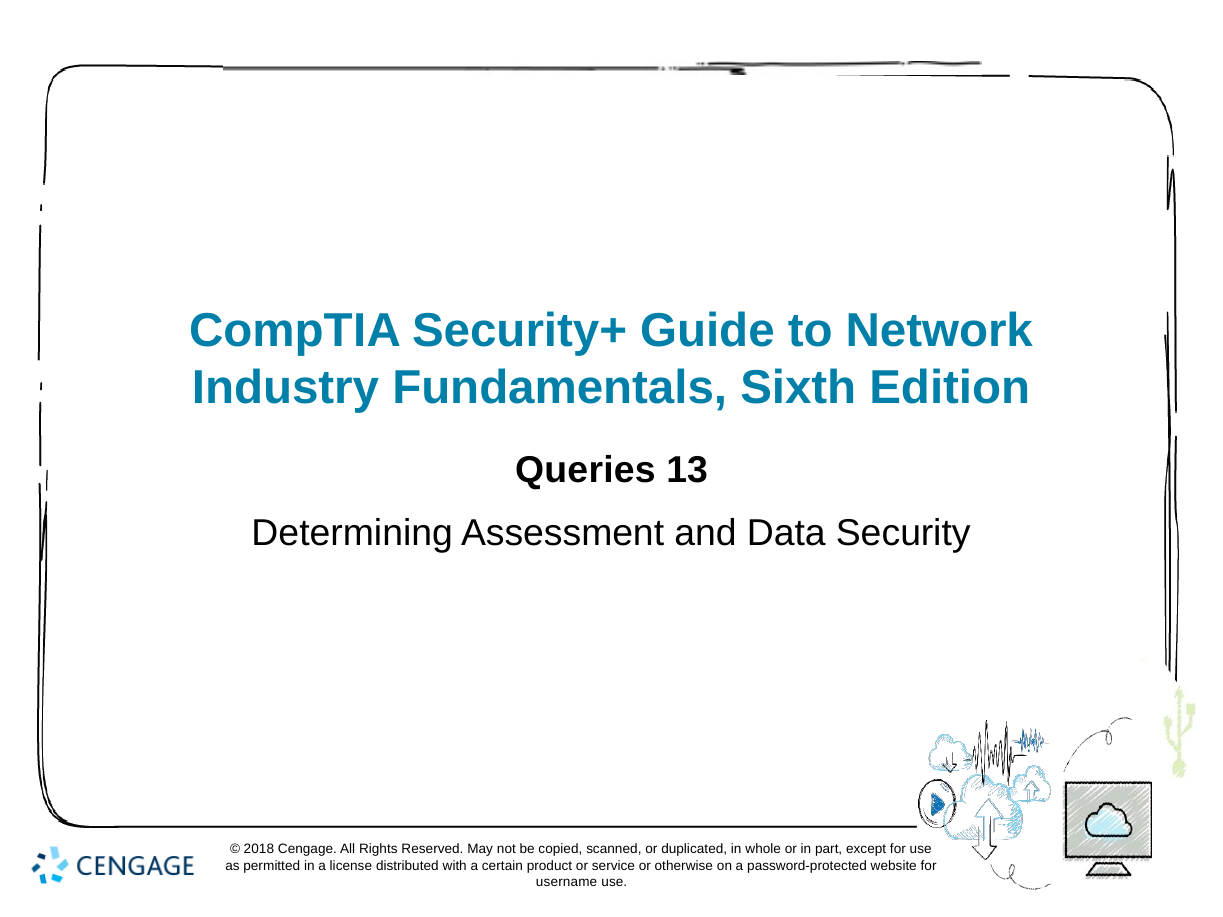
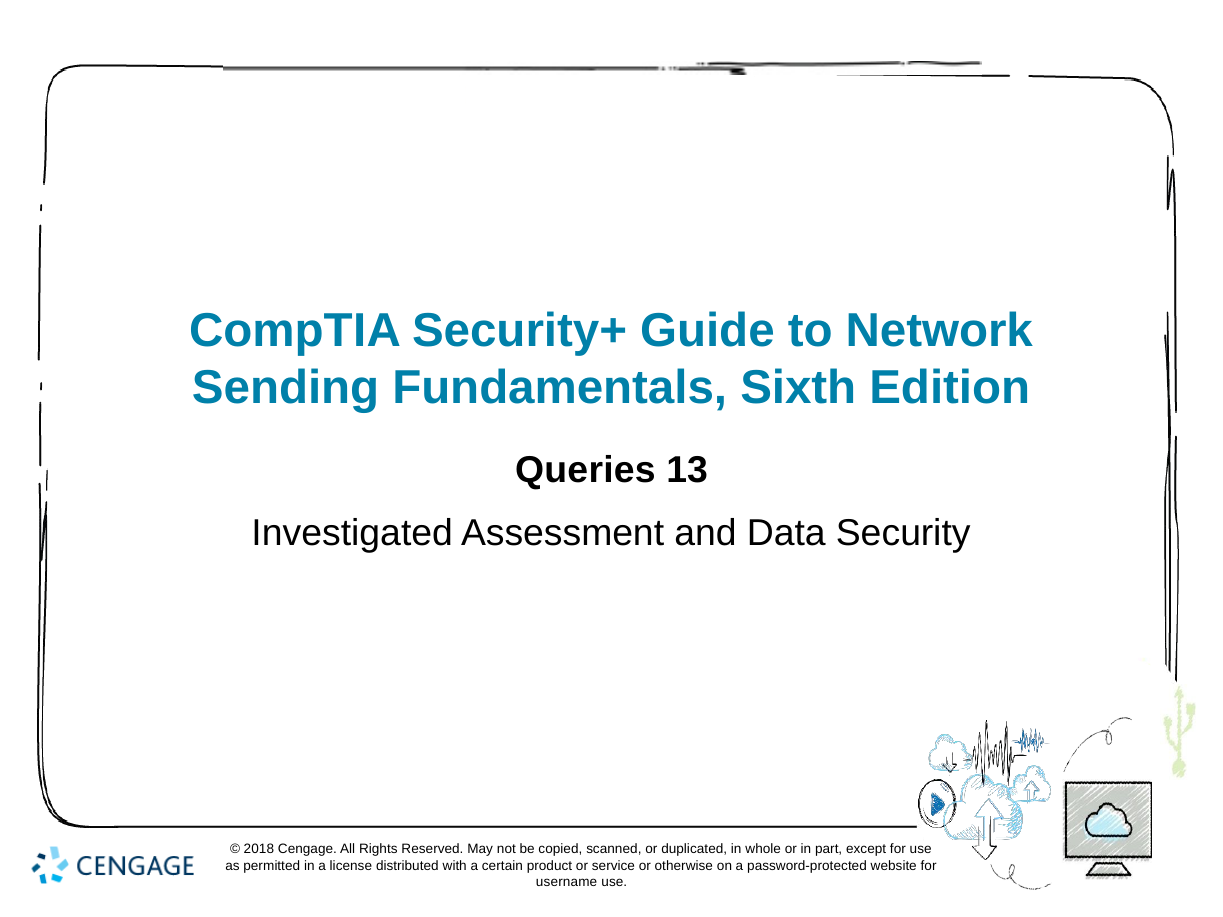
Industry: Industry -> Sending (286, 388)
Determining: Determining -> Investigated (352, 533)
